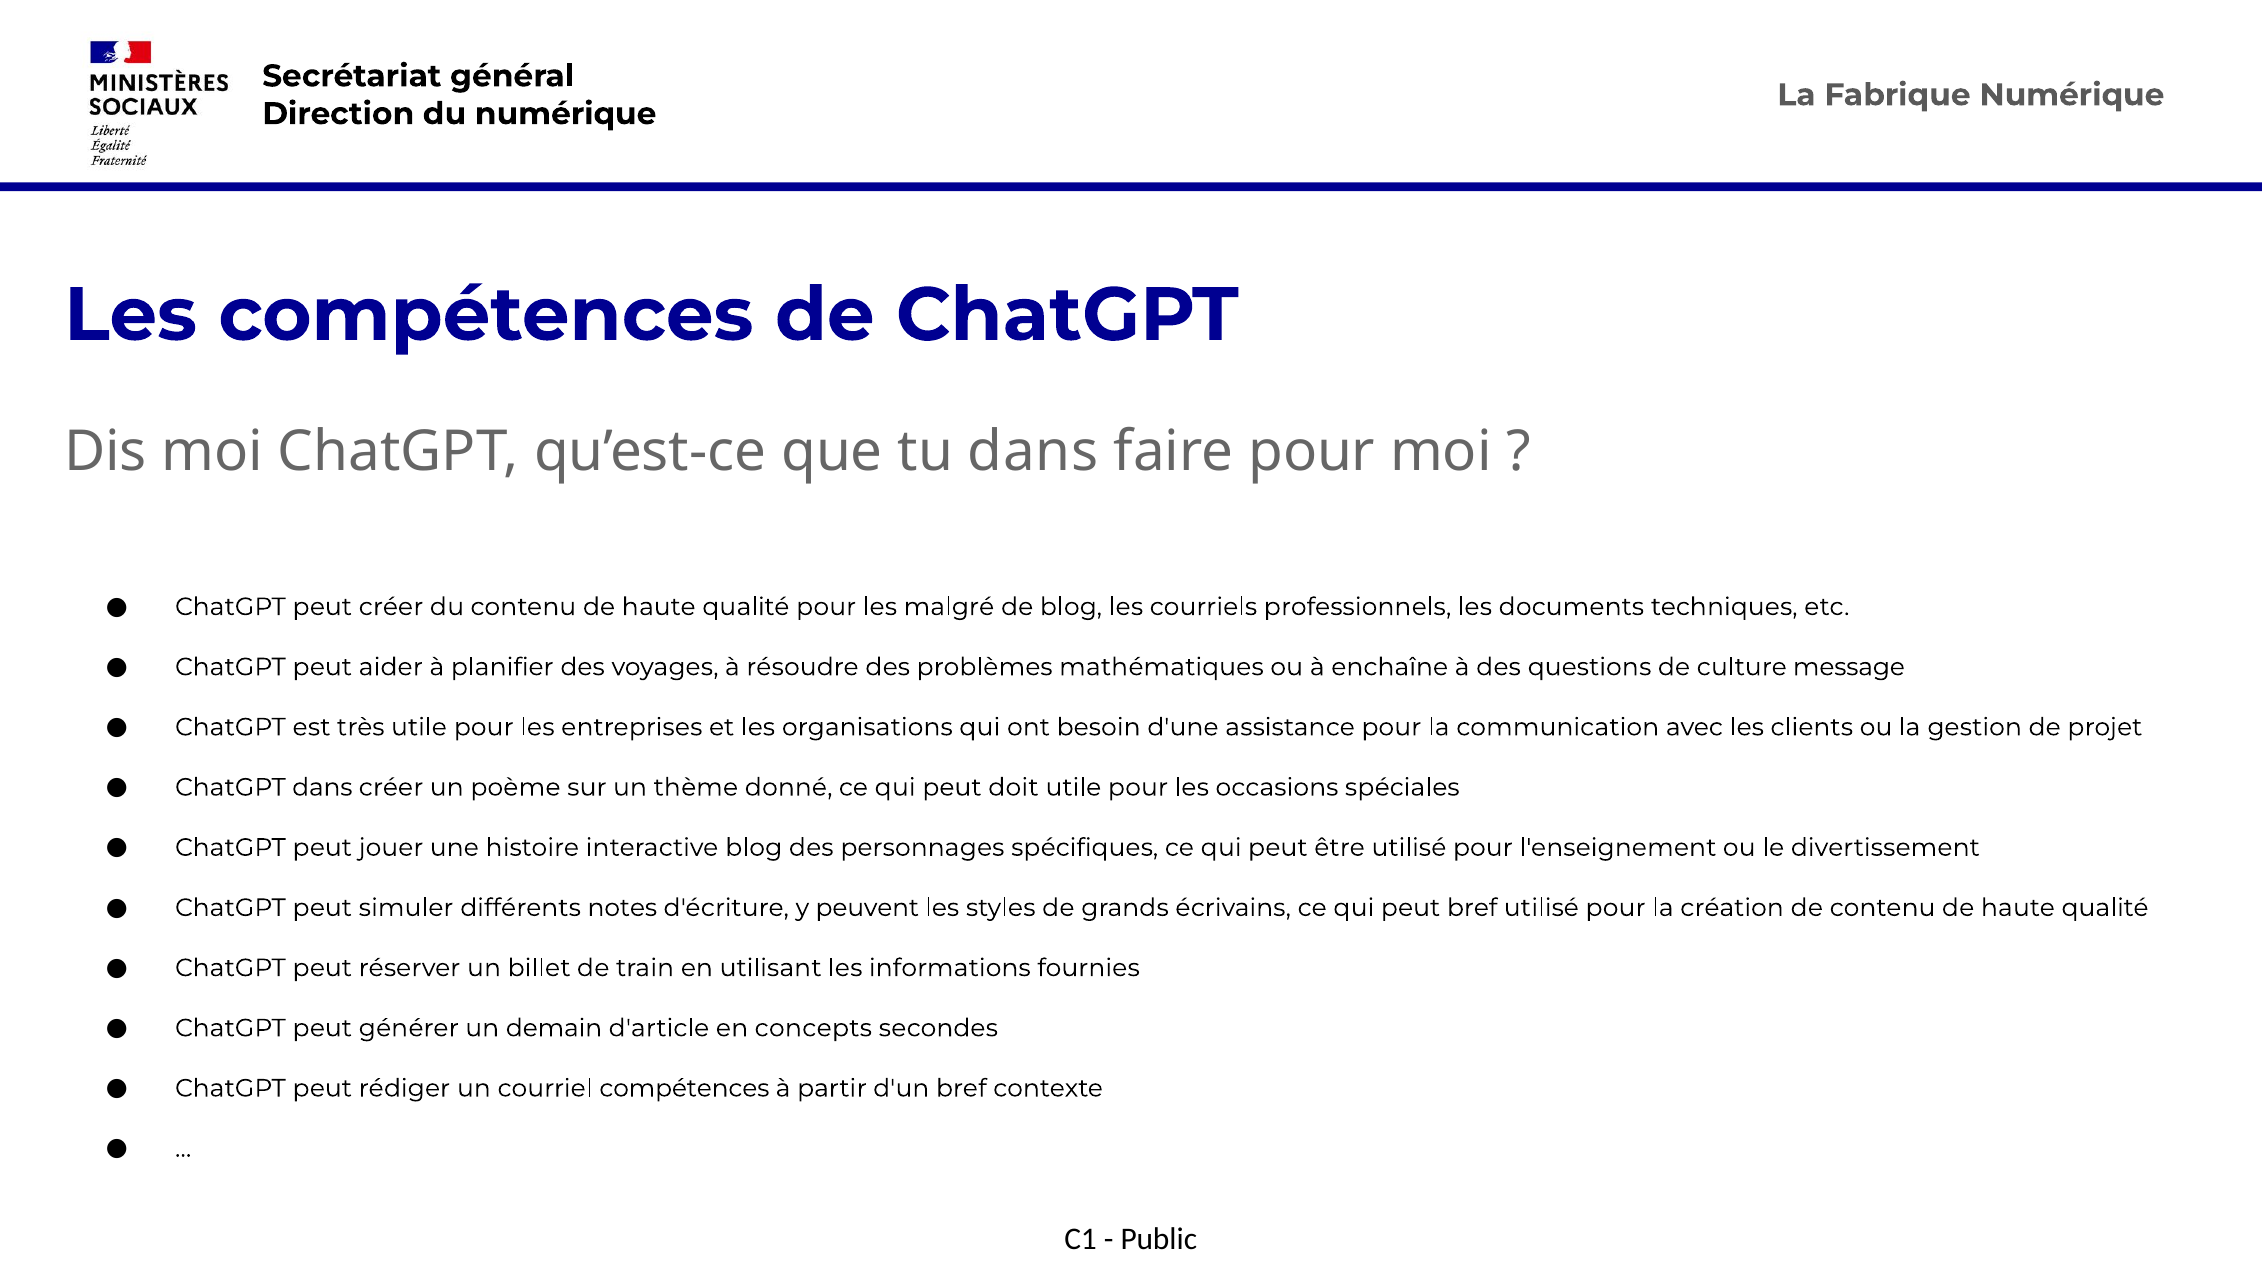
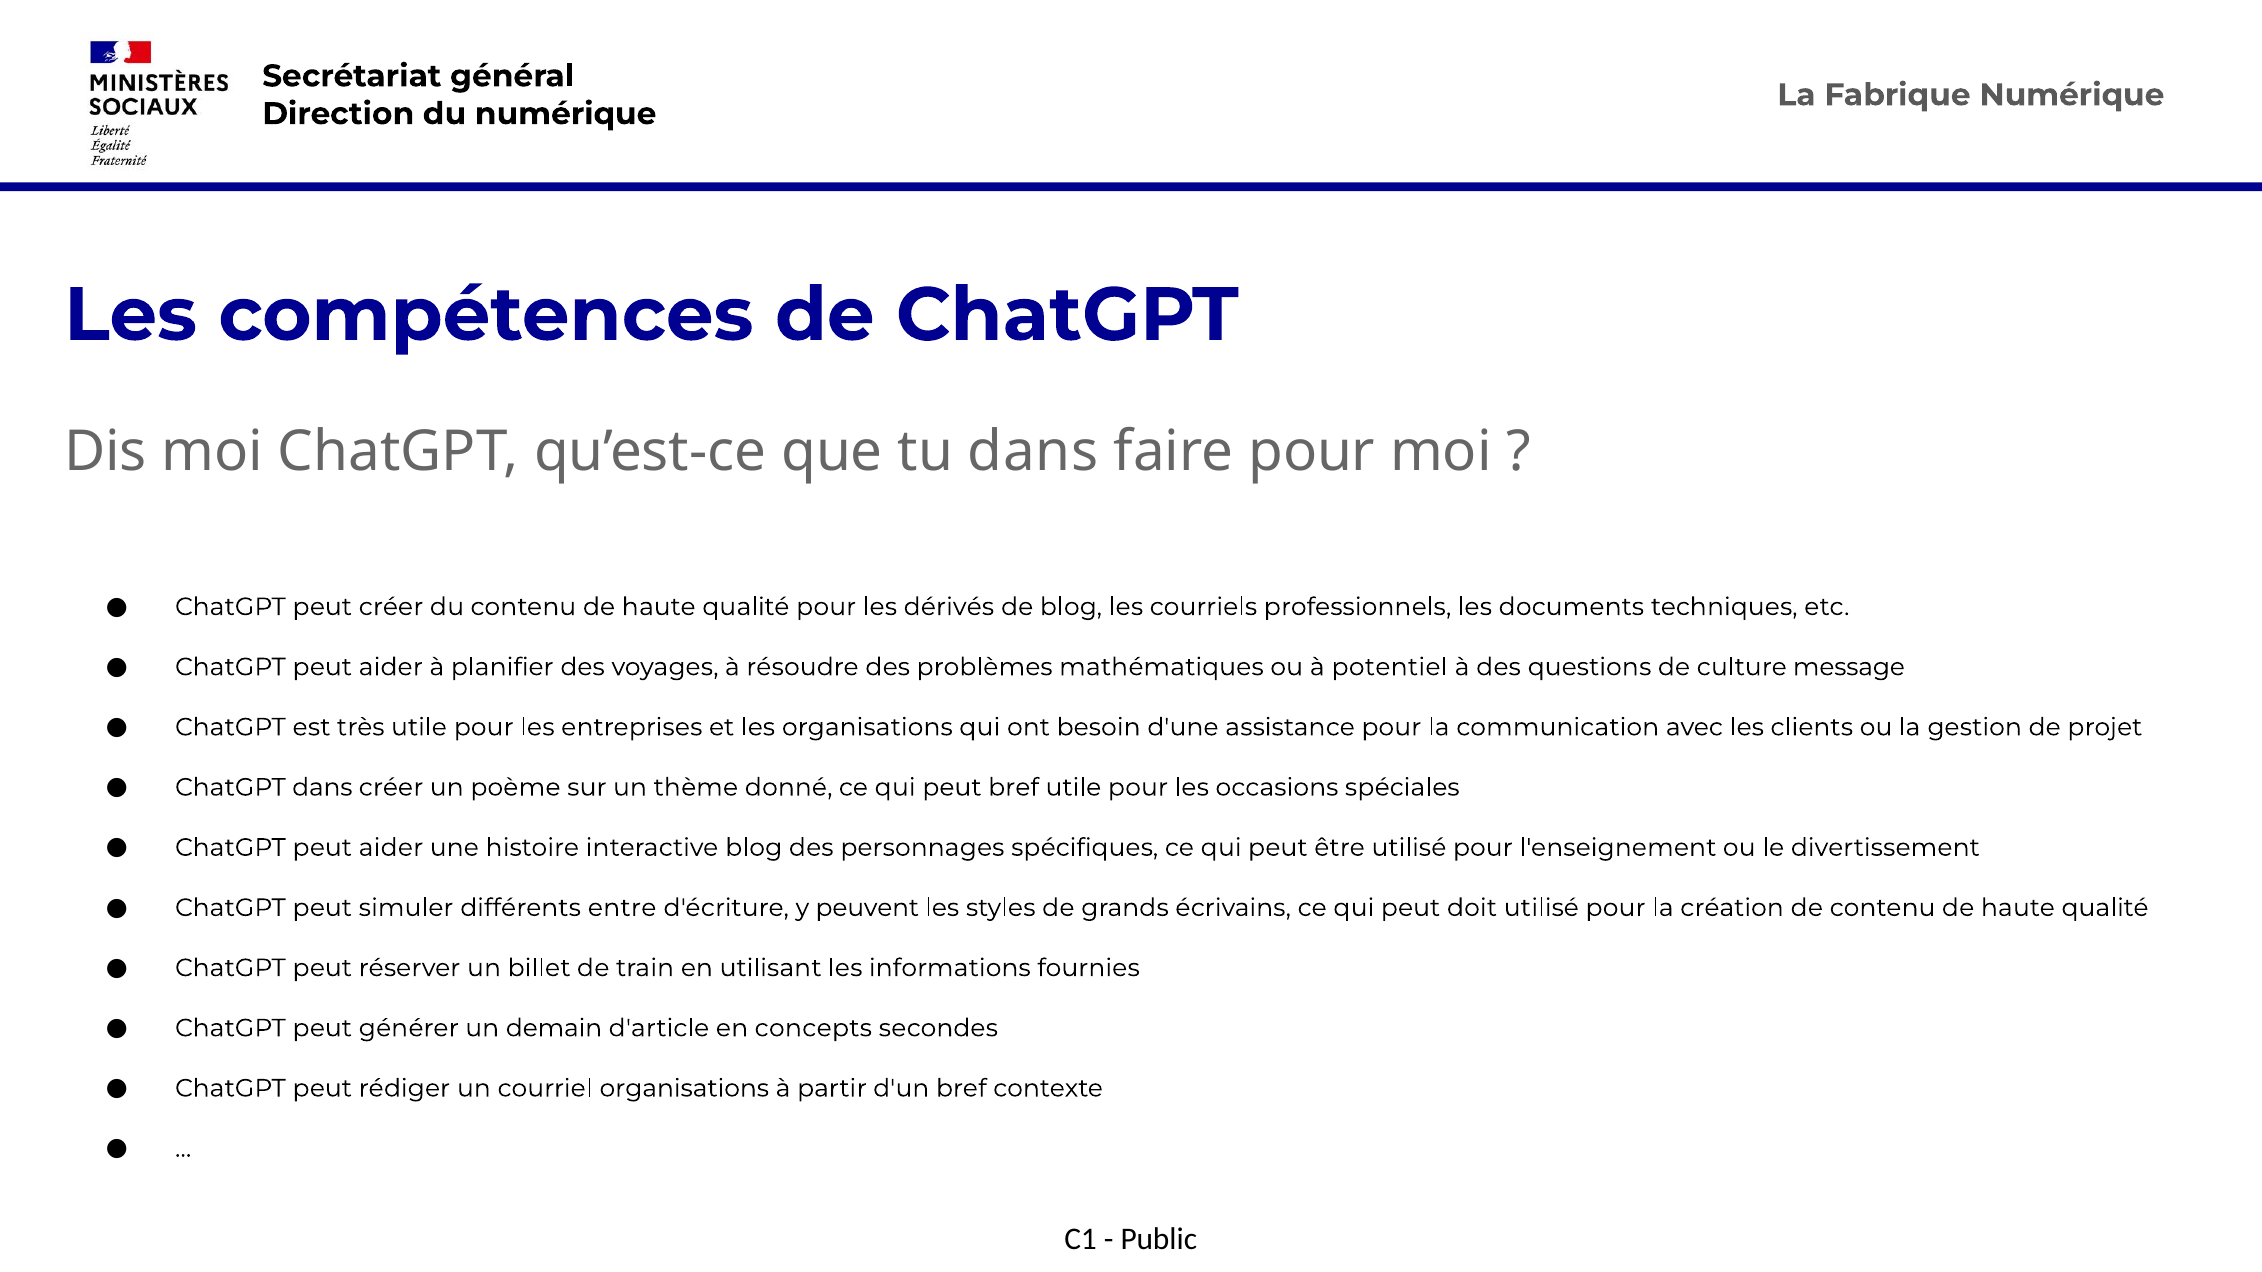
malgré: malgré -> dérivés (949, 607)
enchaîne: enchaîne -> potentiel (1390, 667)
peut doit: doit -> bref (1014, 788)
jouer: jouer -> aider (391, 848)
notes: notes -> entre (622, 908)
peut bref: bref -> doit (1472, 908)
courriel compétences: compétences -> organisations (684, 1089)
